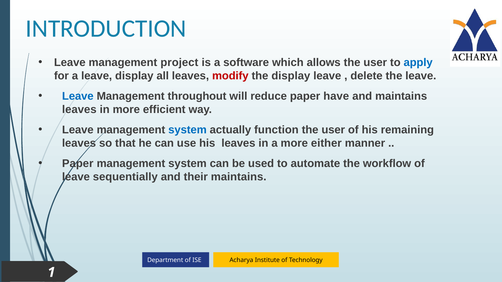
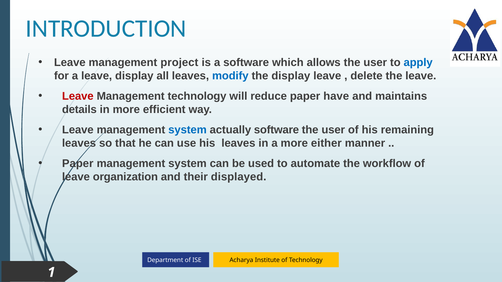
modify colour: red -> blue (230, 76)
Leave colour: blue -> red (78, 96)
Management throughout: throughout -> technology (197, 96)
leaves: leaves -> details (79, 110)
actually function: function -> software (277, 130)
sequentially: sequentially -> organization (125, 177)
their maintains: maintains -> displayed (239, 177)
